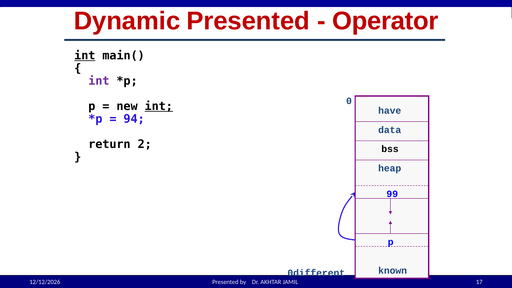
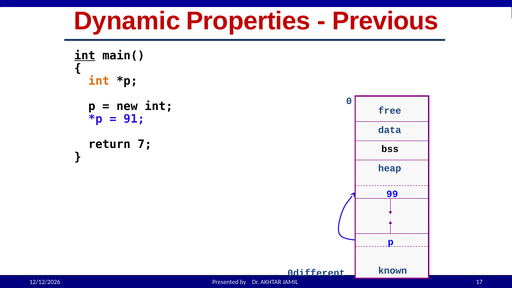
Dynamic Presented: Presented -> Properties (248, 21)
Operator: Operator -> Previous (385, 21)
int colour: purple -> orange (99, 81)
int underline: present -> none (159, 106)
have: have -> free (390, 111)
94: 94 -> 91 (134, 119)
2: 2 -> 7 (145, 144)
